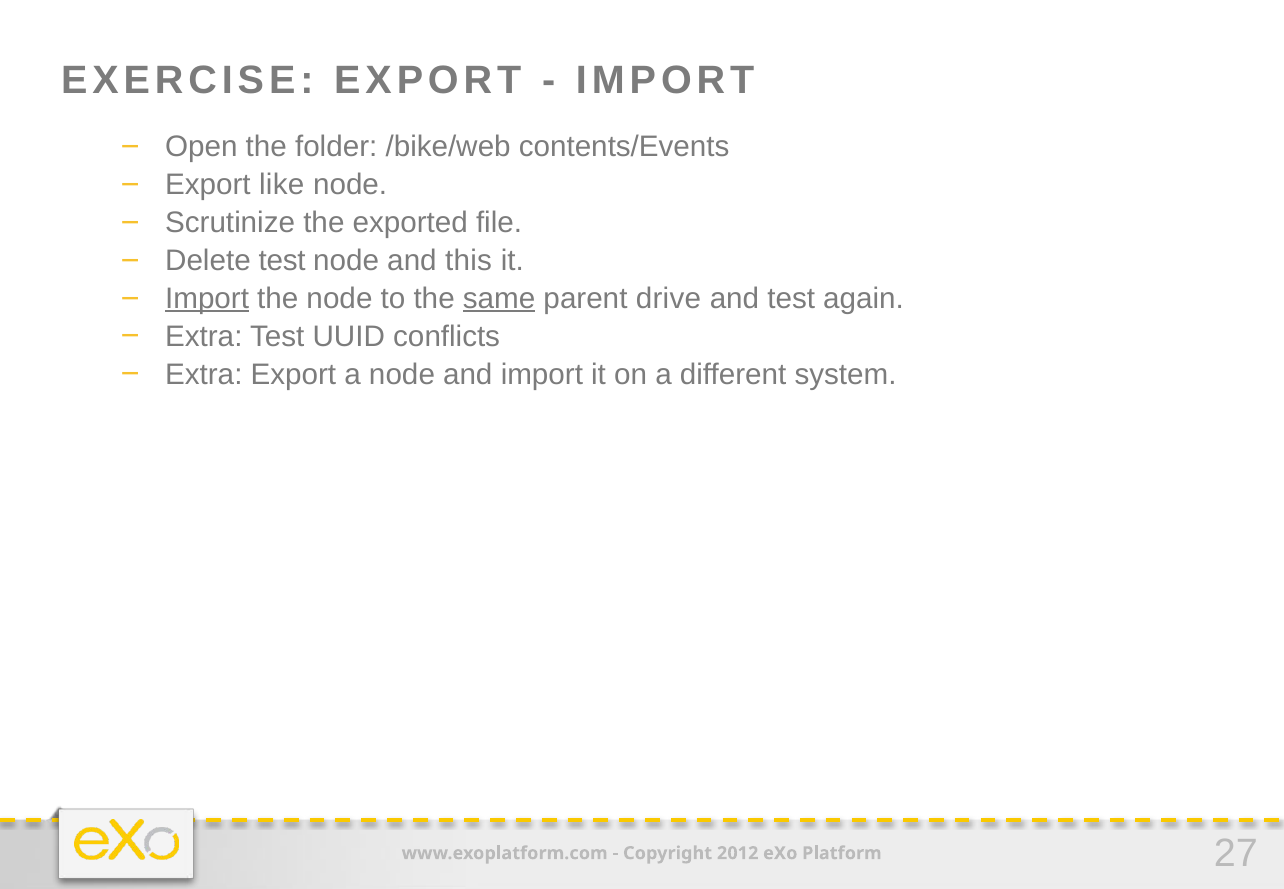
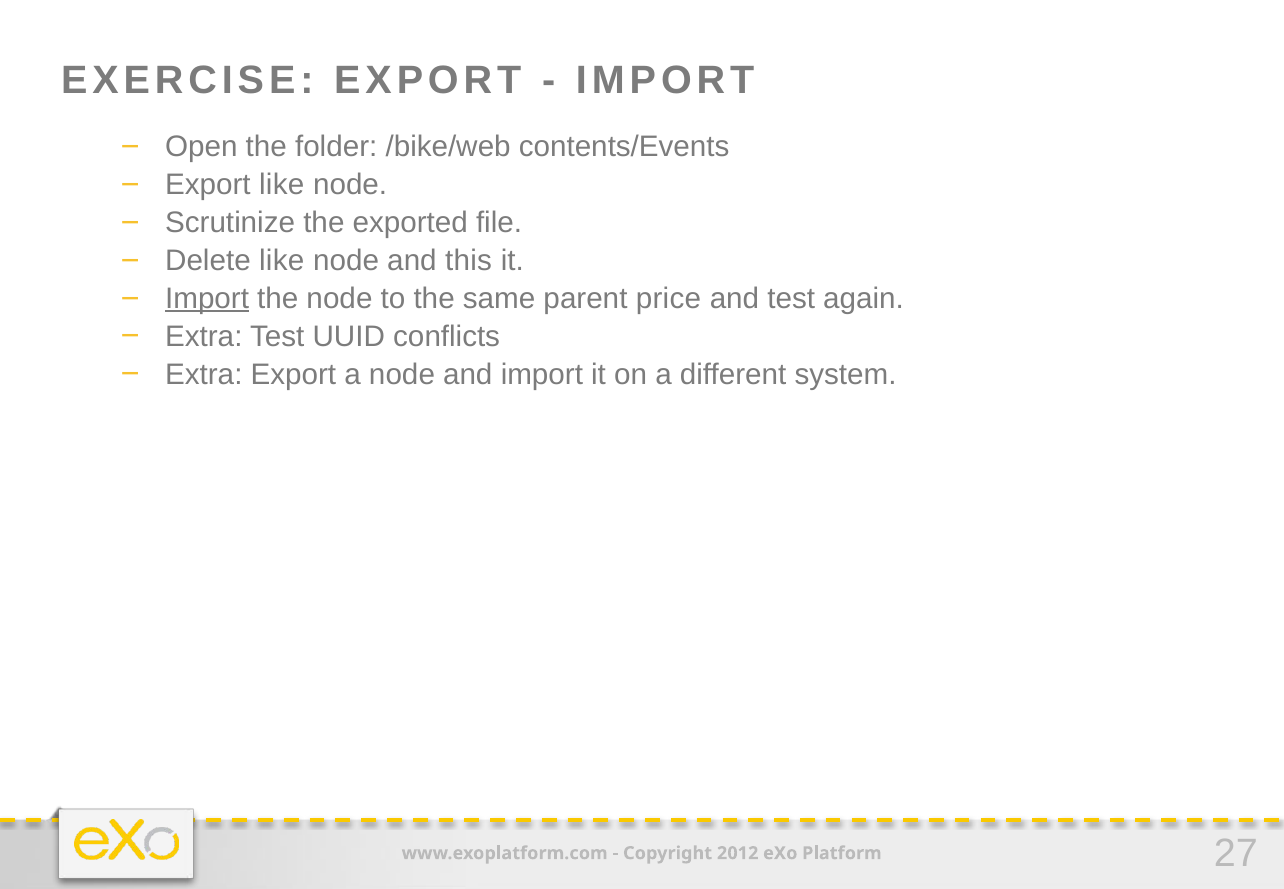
Delete test: test -> like (282, 261)
same underline: present -> none (499, 299)
drive: drive -> price (668, 299)
